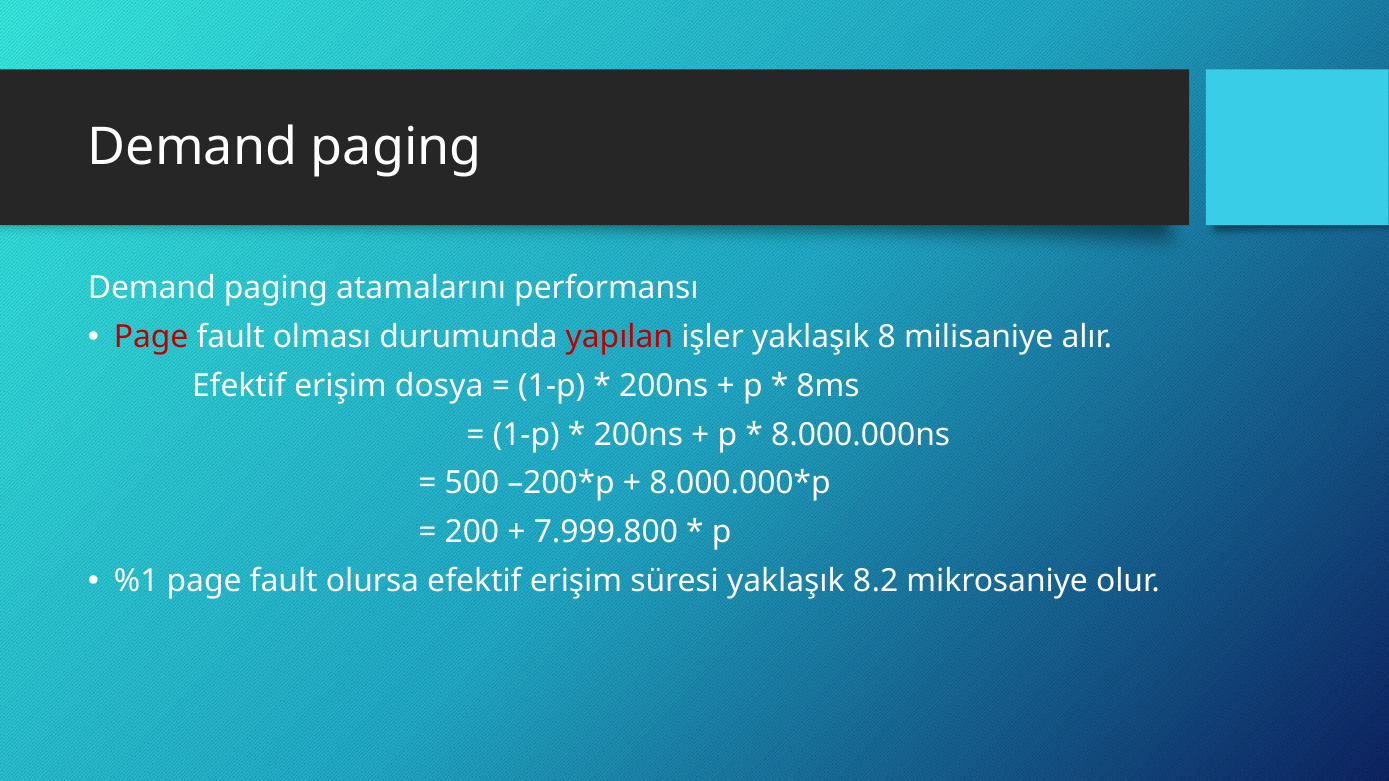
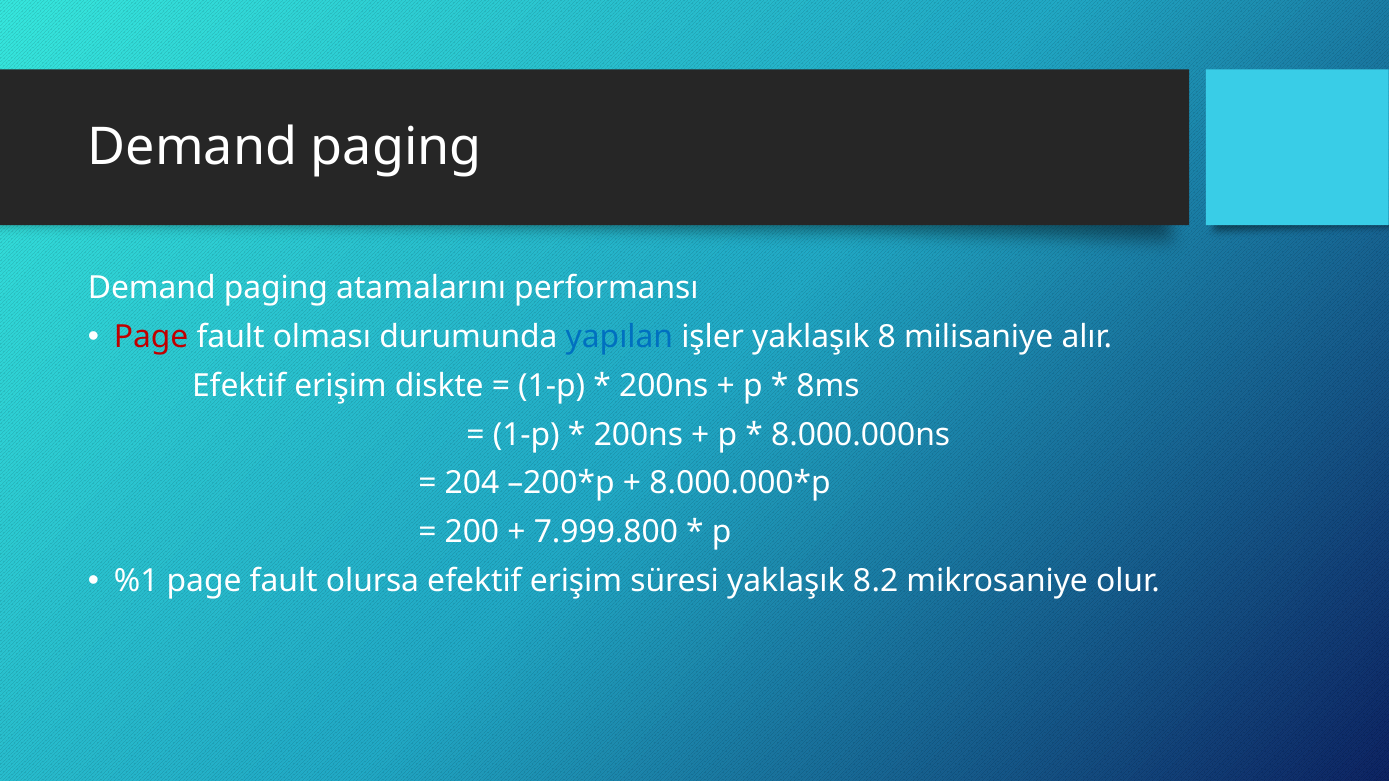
yapılan colour: red -> blue (619, 337)
dosya: dosya -> diskte (439, 386)
500: 500 -> 204 (472, 484)
